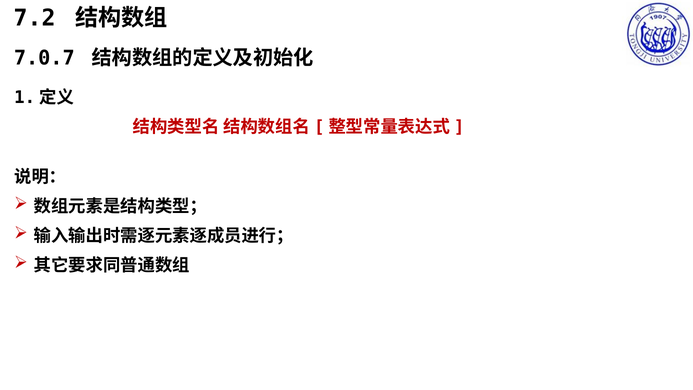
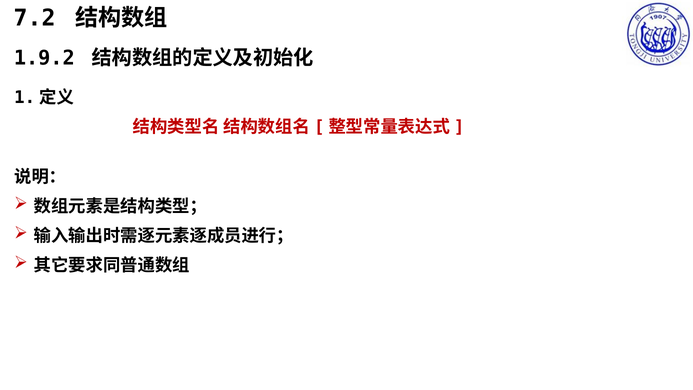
7.0.7: 7.0.7 -> 1.9.2 (44, 58)
